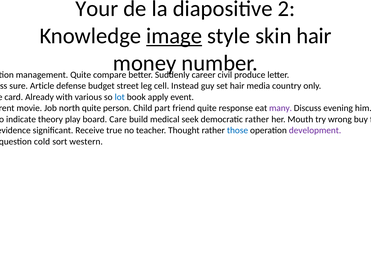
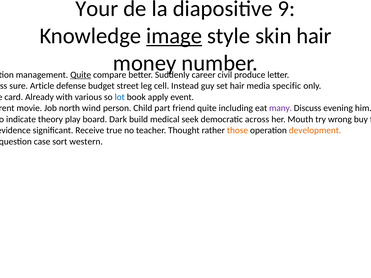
2: 2 -> 9 (286, 9)
Quite underline: none -> present (81, 75)
country: country -> specific (287, 86)
north quite: quite -> wind (91, 108)
response: response -> including (236, 108)
Care: Care -> Dark (118, 119)
democratic rather: rather -> across (257, 119)
those colour: blue -> orange (238, 130)
development colour: purple -> orange (315, 130)
cold: cold -> case (42, 142)
